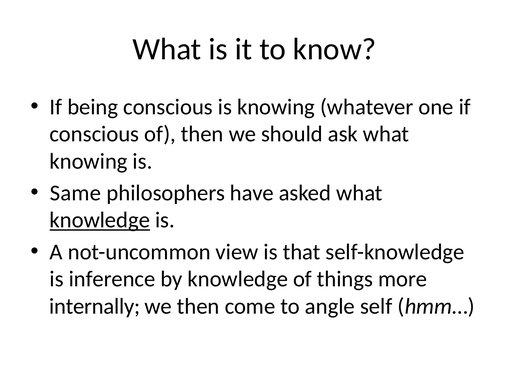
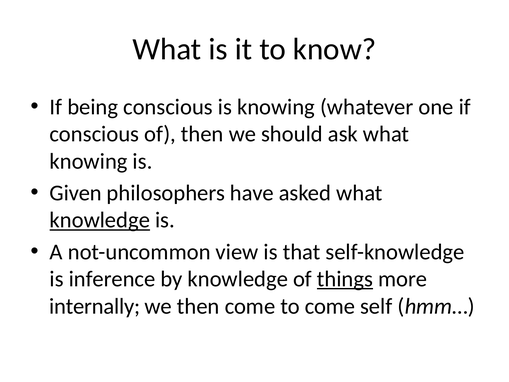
Same: Same -> Given (76, 193)
things underline: none -> present (345, 279)
to angle: angle -> come (330, 306)
